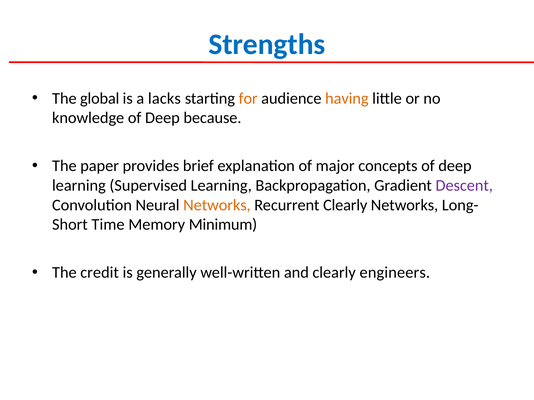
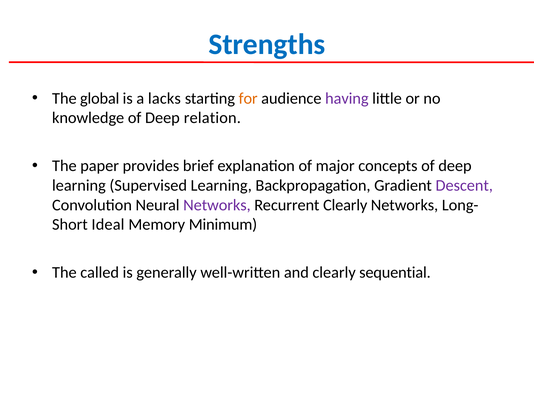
having colour: orange -> purple (347, 98)
because: because -> relation (212, 118)
Networks colour: orange -> purple (217, 205)
Time: Time -> Ideal (108, 225)
credit: credit -> called (100, 273)
engineers: engineers -> sequential (395, 273)
